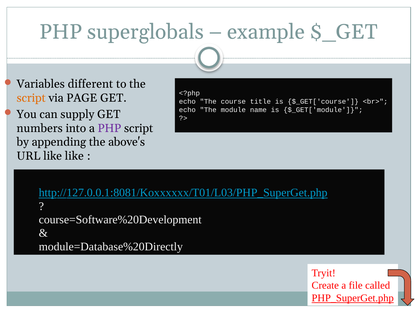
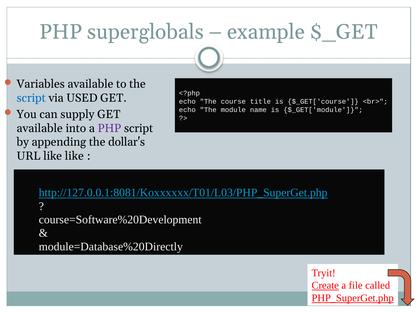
Variables different: different -> available (90, 84)
script colour: orange -> blue (31, 98)
PAGE: PAGE -> USED (82, 98)
numbers: numbers -> available (40, 128)
above's: above's -> dollar's (127, 142)
Create underline: none -> present (325, 286)
